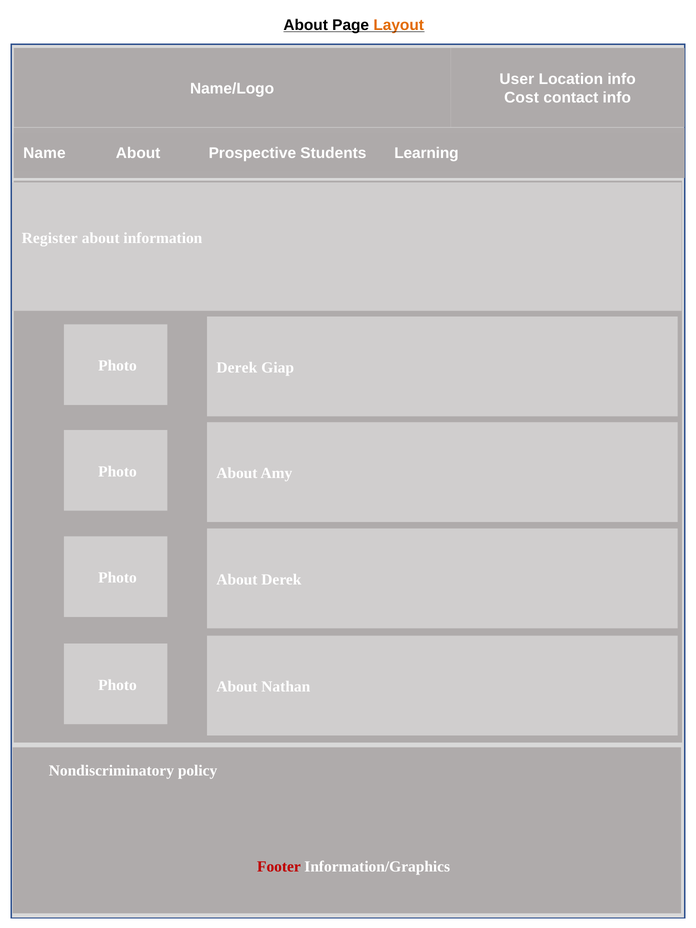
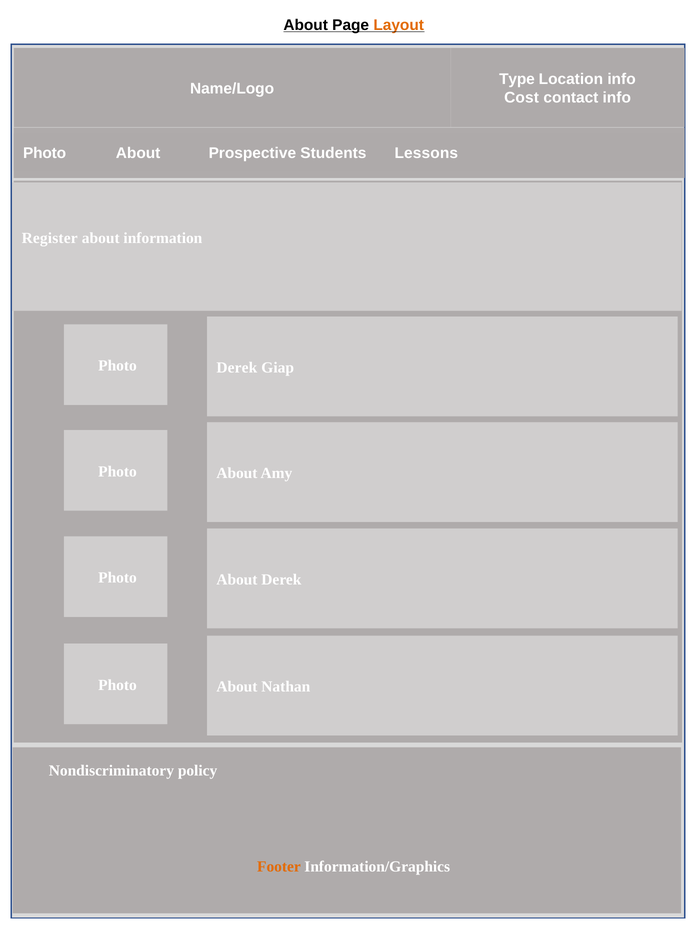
User: User -> Type (517, 79)
Name: Name -> Photo (45, 153)
Learning: Learning -> Lessons (426, 153)
Footer colour: red -> orange (279, 867)
